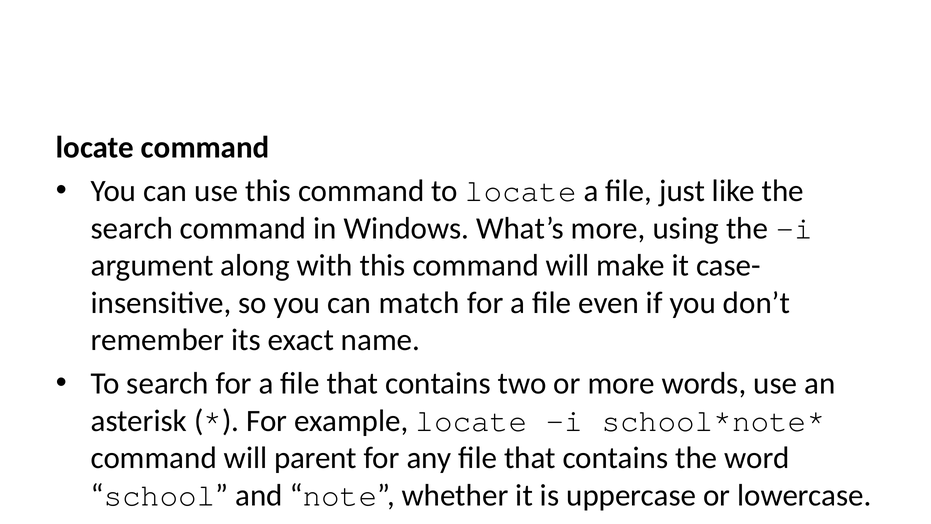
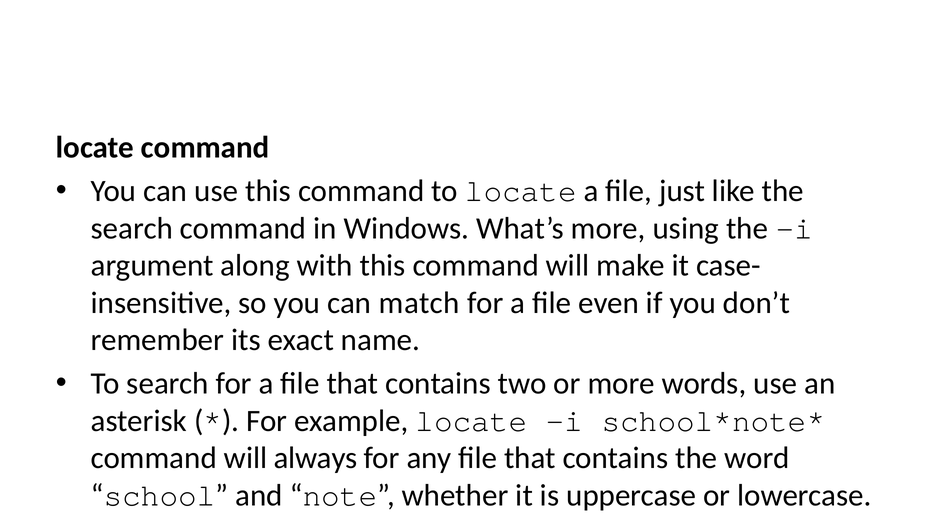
parent: parent -> always (316, 458)
